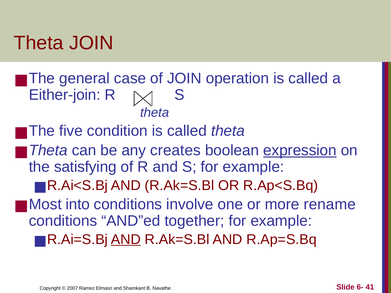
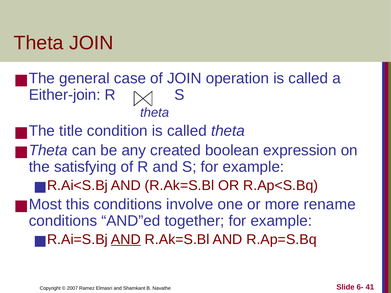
five: five -> title (71, 131)
creates: creates -> created (176, 151)
expression underline: present -> none (300, 151)
into: into -> this (78, 205)
